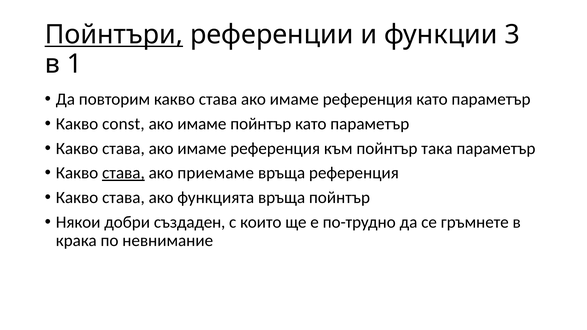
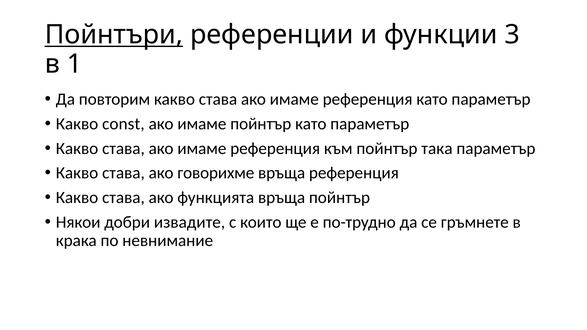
става underline: present -> none (123, 173)
приемаме: приемаме -> говорихме (216, 173)
създаден: създаден -> извадите (189, 222)
